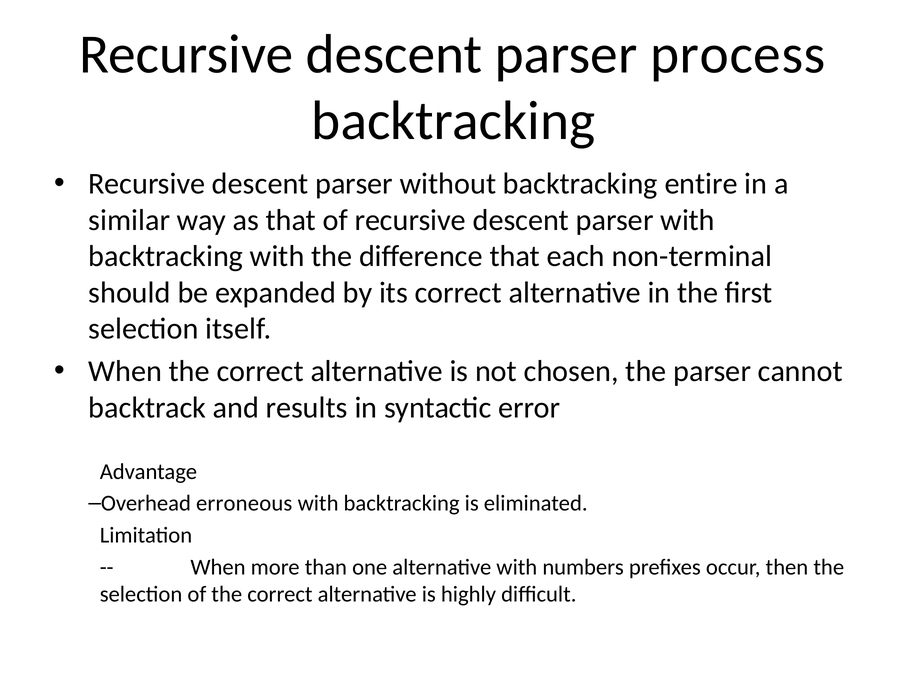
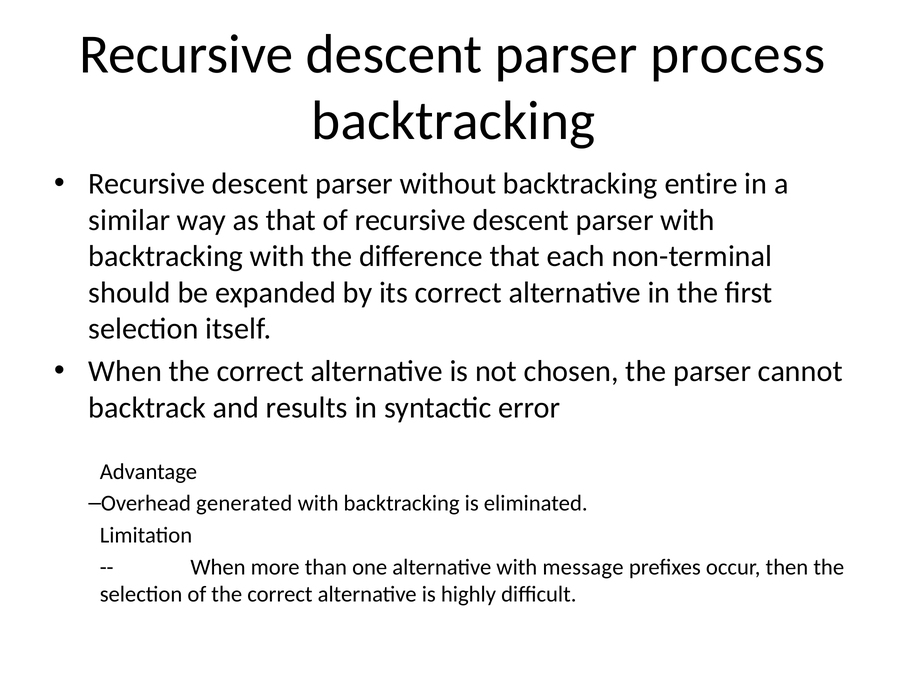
erroneous: erroneous -> generated (244, 503)
numbers: numbers -> message (583, 566)
